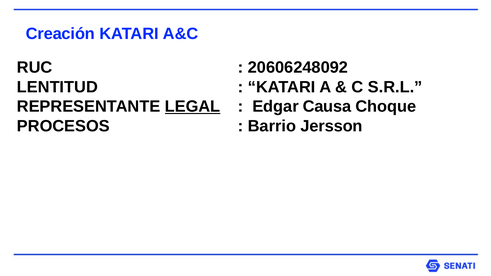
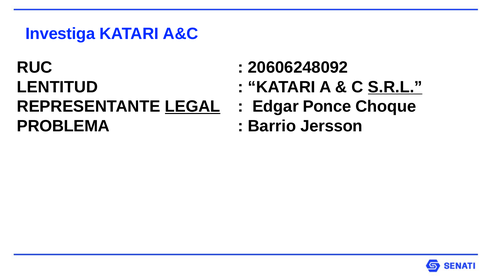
Creación: Creación -> Investiga (60, 34)
S.R.L underline: none -> present (395, 87)
Causa: Causa -> Ponce (327, 107)
PROCESOS: PROCESOS -> PROBLEMA (63, 126)
